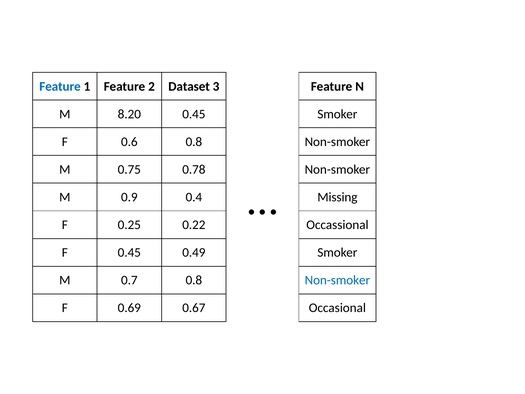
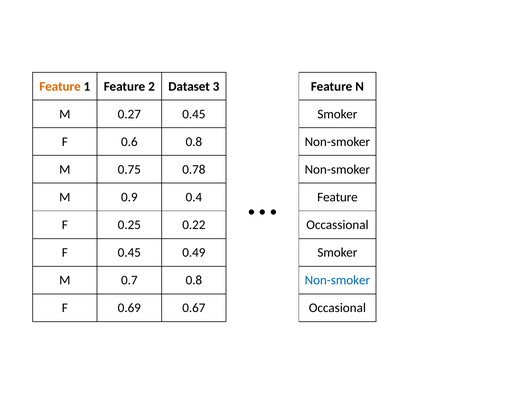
Feature colour: blue -> orange (60, 86)
8.20: 8.20 -> 0.27 (129, 114)
Missing: Missing -> Feature (337, 197)
